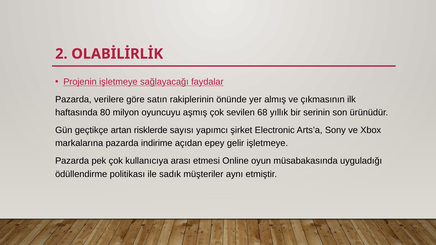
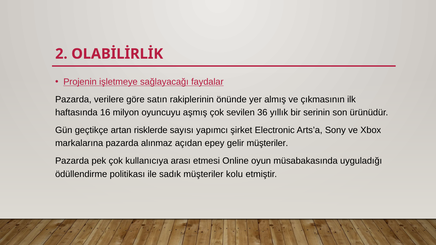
80: 80 -> 16 (105, 113)
68: 68 -> 36 (262, 113)
indirime: indirime -> alınmaz (157, 143)
gelir işletmeye: işletmeye -> müşteriler (267, 143)
aynı: aynı -> kolu (234, 174)
